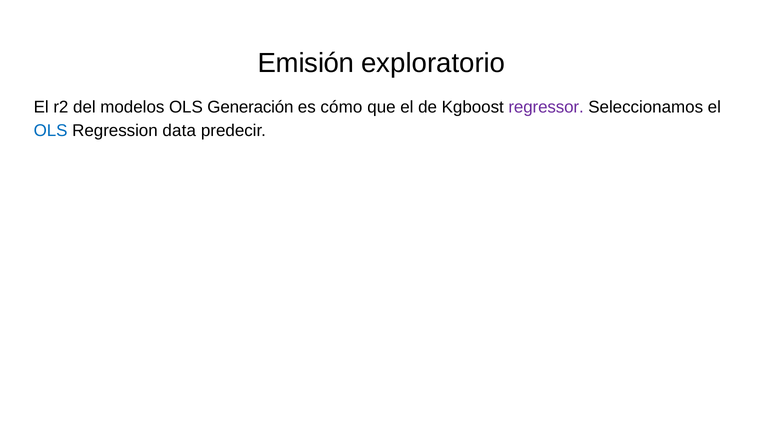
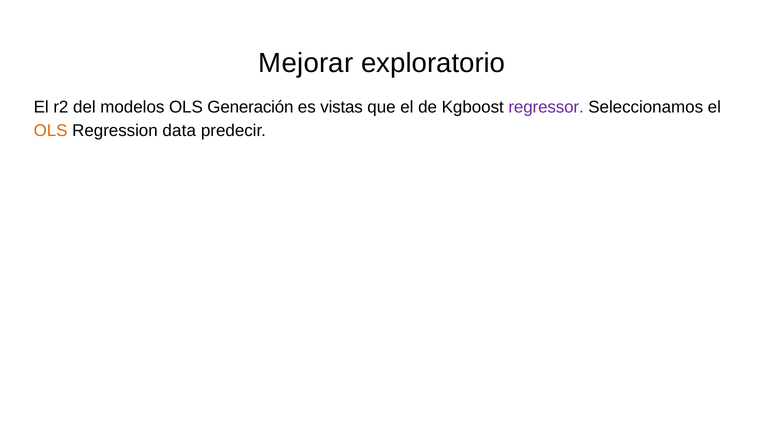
Emisión: Emisión -> Mejorar (306, 63)
cómo: cómo -> vistas (342, 107)
OLS colour: blue -> orange (51, 130)
